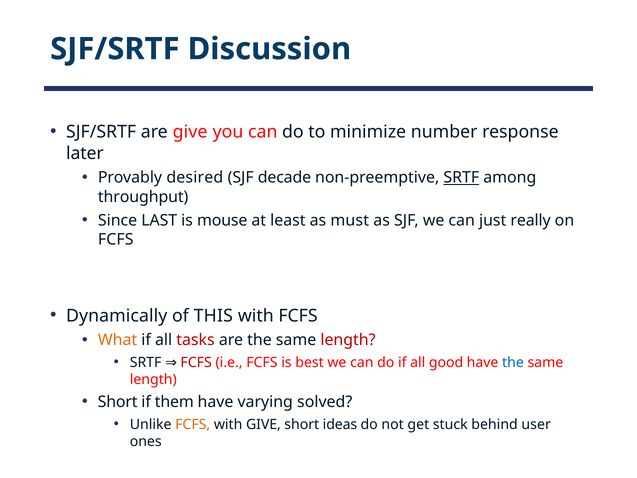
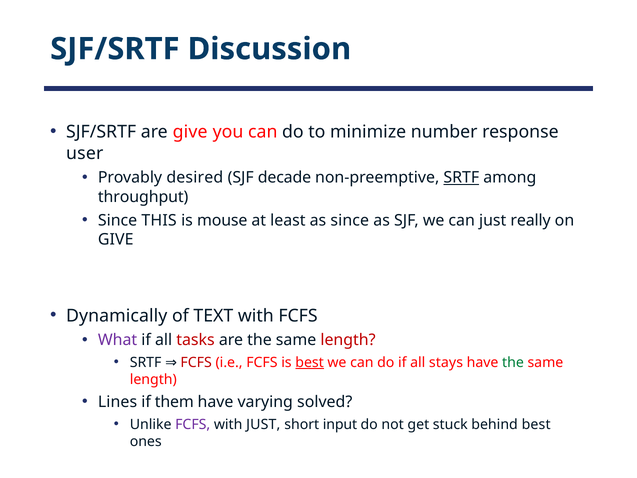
later: later -> user (85, 153)
LAST: LAST -> THIS (159, 220)
as must: must -> since (350, 220)
FCFS: FCFS -> GIVE (116, 239)
THIS: THIS -> TEXT (213, 315)
What colour: orange -> purple (118, 340)
best underline: none -> present (310, 362)
good: good -> stays (446, 362)
the colour: blue -> green (513, 362)
Short: Short -> Lines (118, 402)
FCFS colour: orange -> purple (193, 424)
with GIVE: GIVE -> JUST (263, 424)
ideas: ideas -> input (340, 424)
behind user: user -> best (536, 424)
